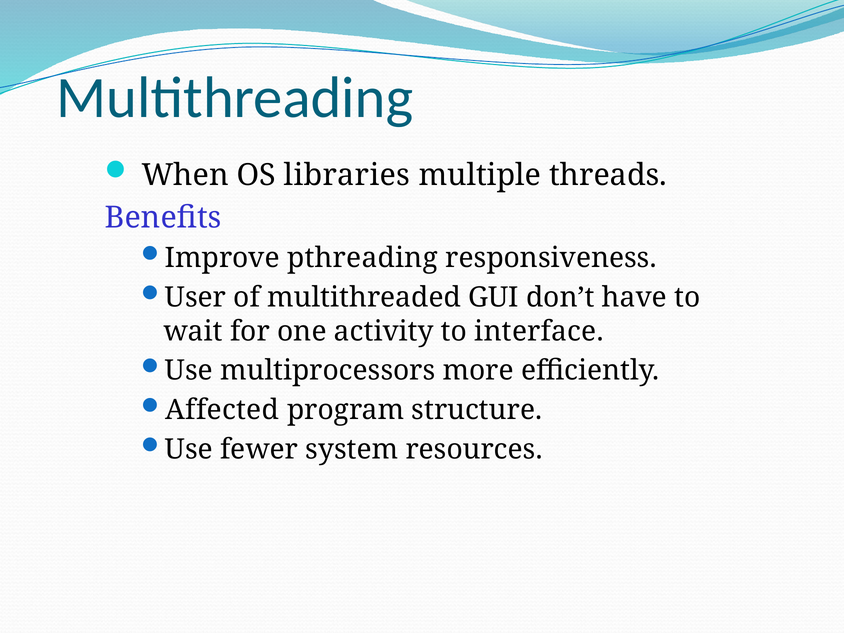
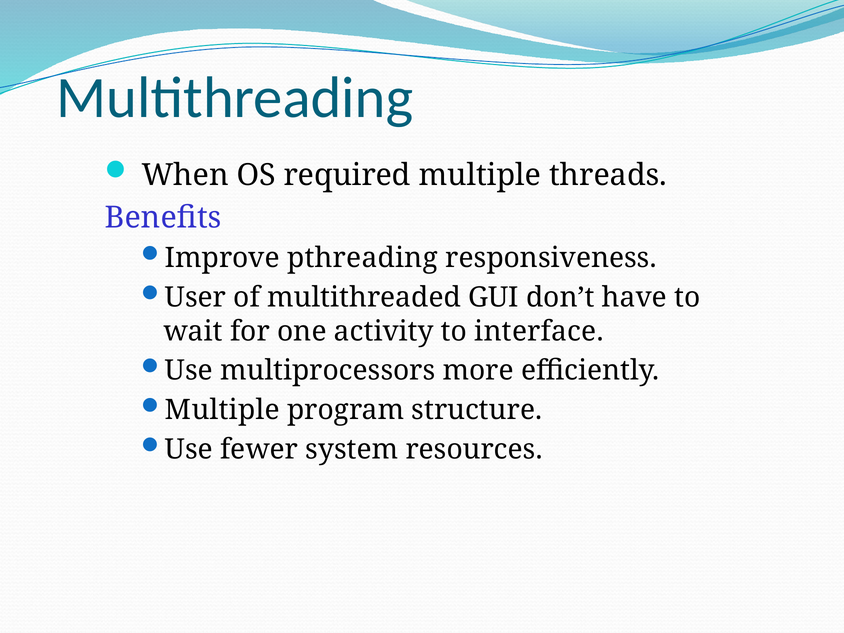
libraries: libraries -> required (347, 175)
Affected: Affected -> Multiple (222, 410)
